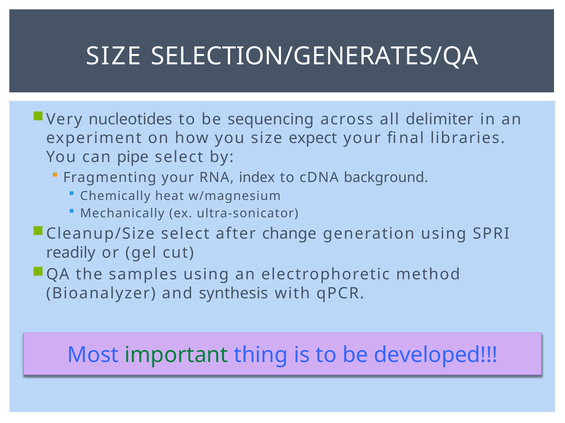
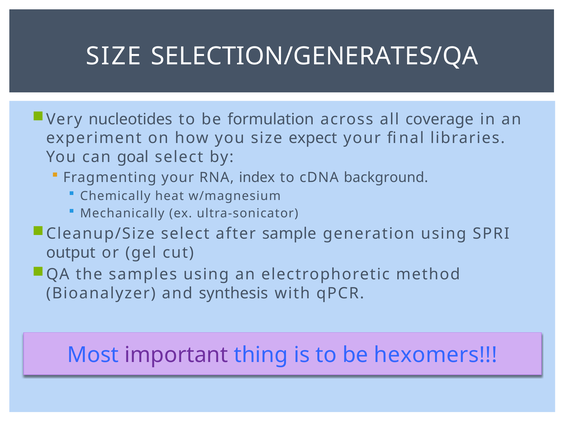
sequencing: sequencing -> formulation (271, 120)
delimiter: delimiter -> coverage (439, 120)
pipe: pipe -> goal (133, 157)
change: change -> sample (289, 234)
readily: readily -> output (71, 253)
important colour: green -> purple (176, 356)
developed: developed -> hexomers (436, 356)
